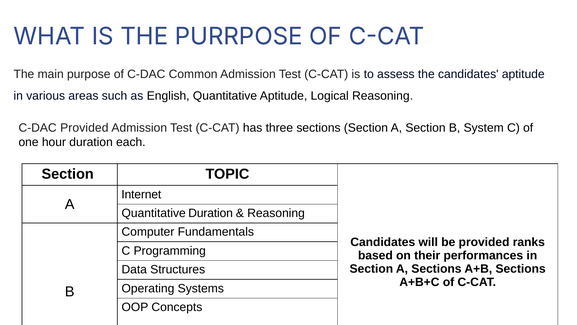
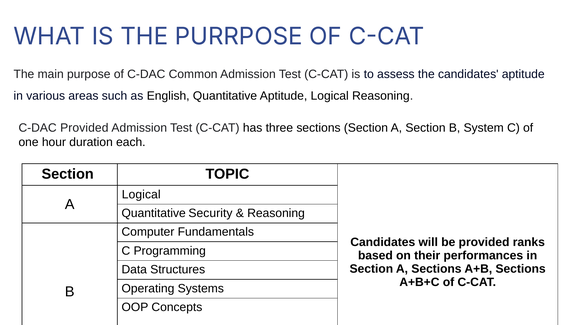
Internet: Internet -> Logical (141, 194)
Quantitative Duration: Duration -> Security (210, 213)
